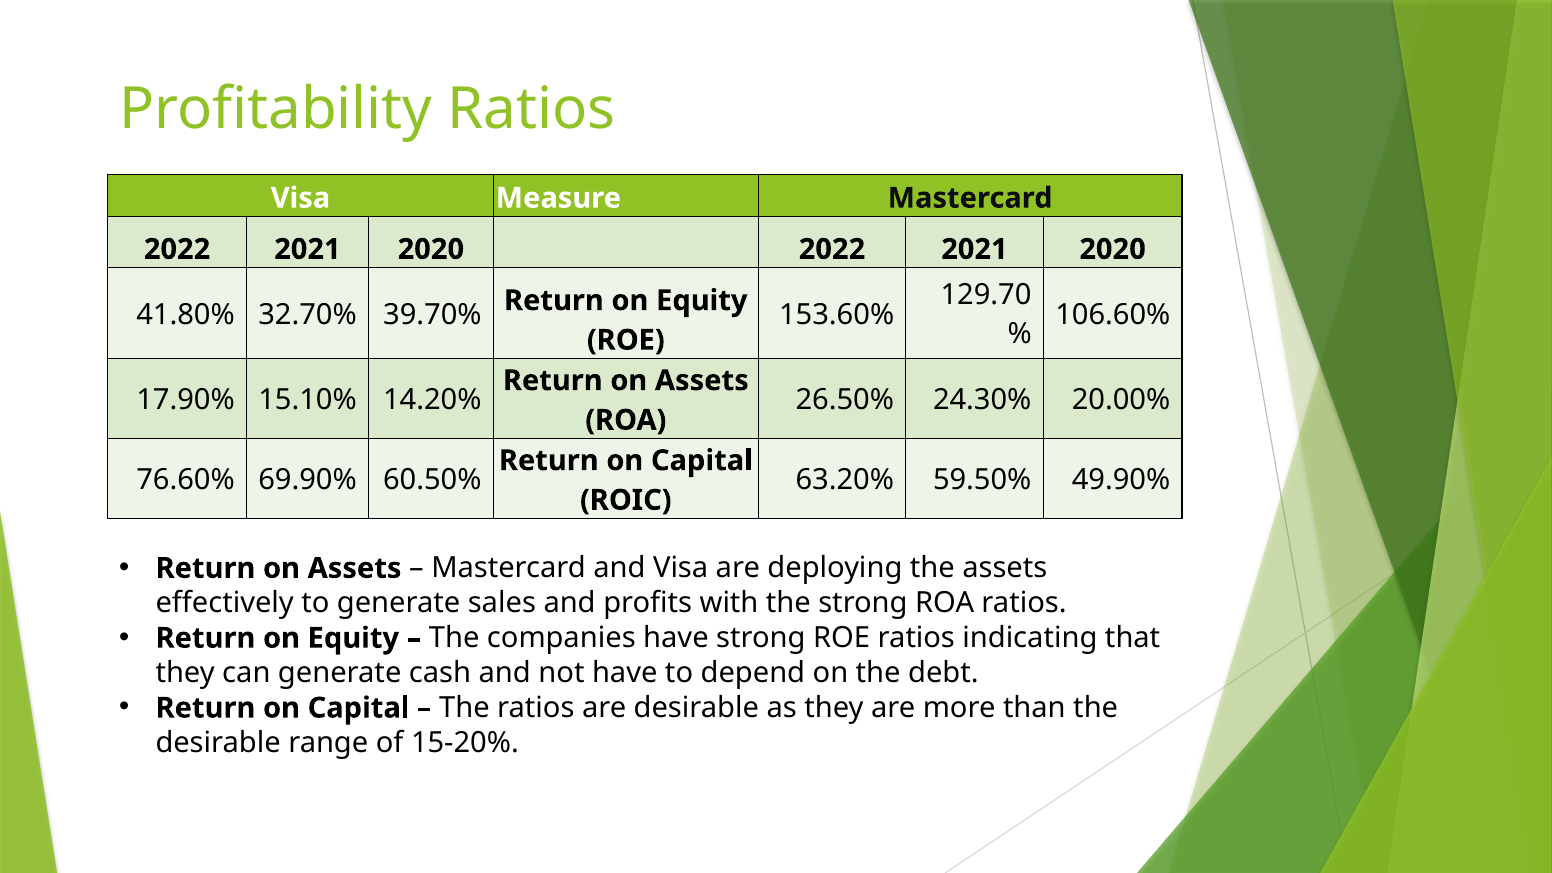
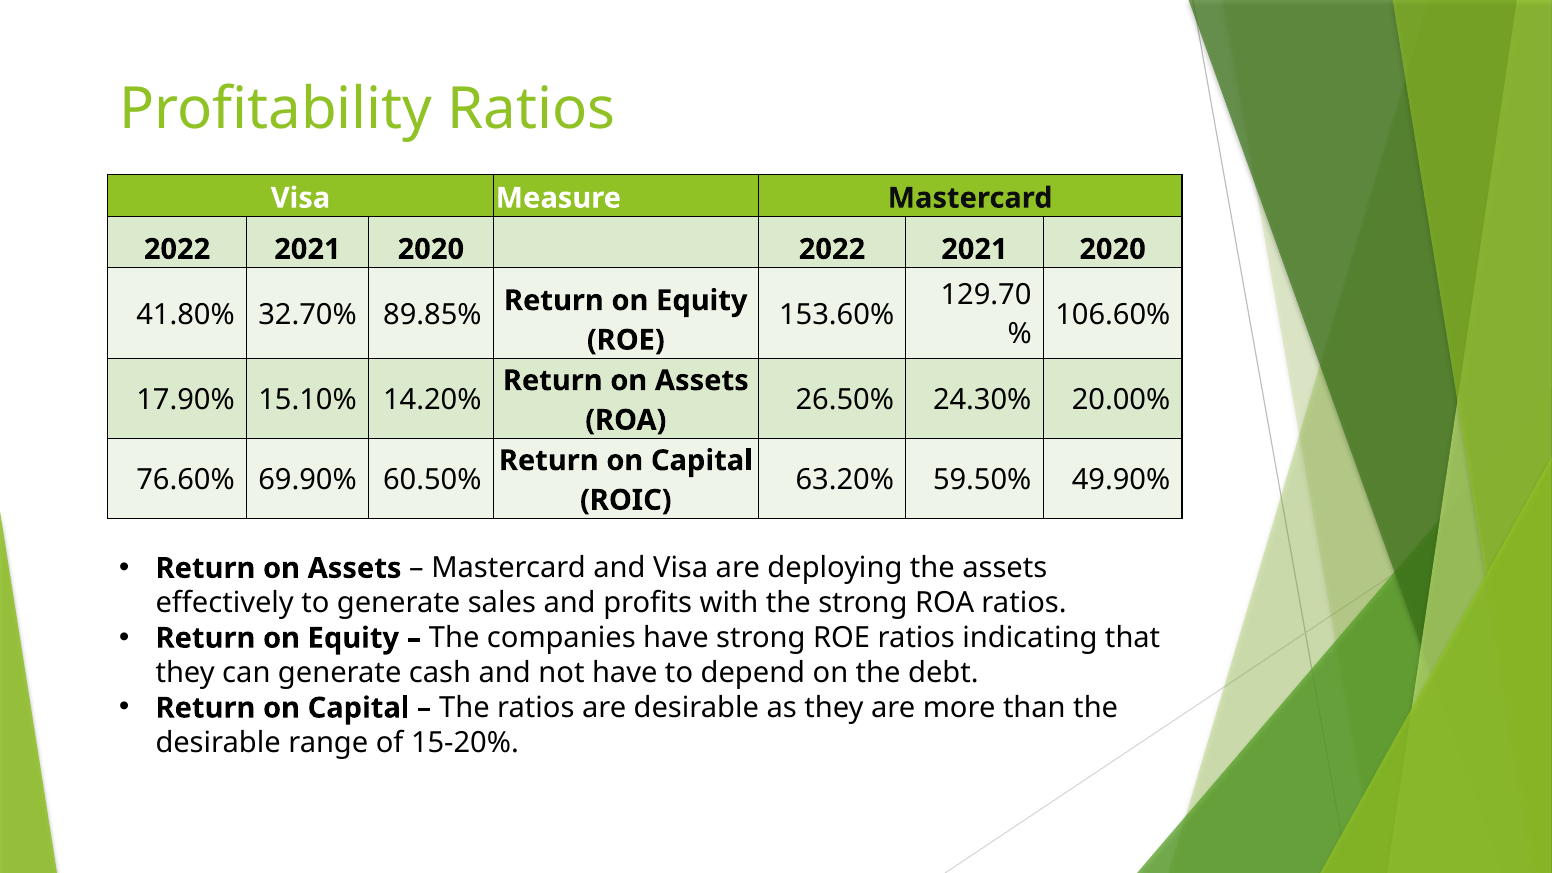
39.70%: 39.70% -> 89.85% (432, 314)
